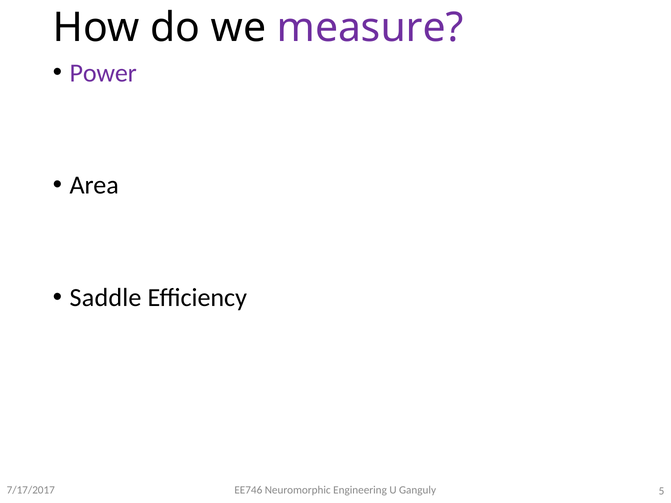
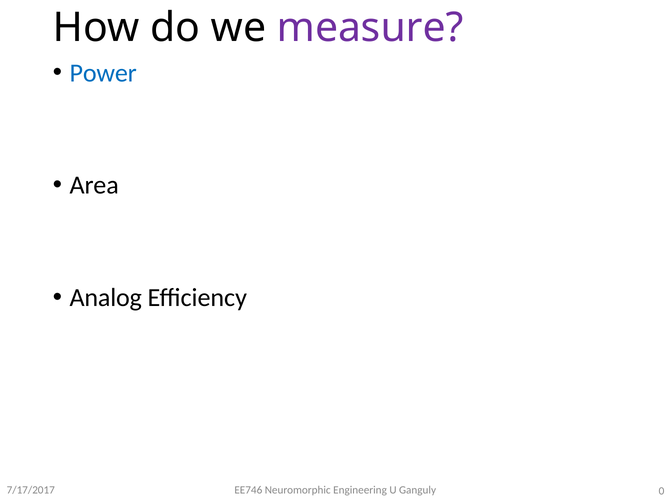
Power colour: purple -> blue (103, 73)
Saddle: Saddle -> Analog (106, 298)
5: 5 -> 0 (662, 491)
